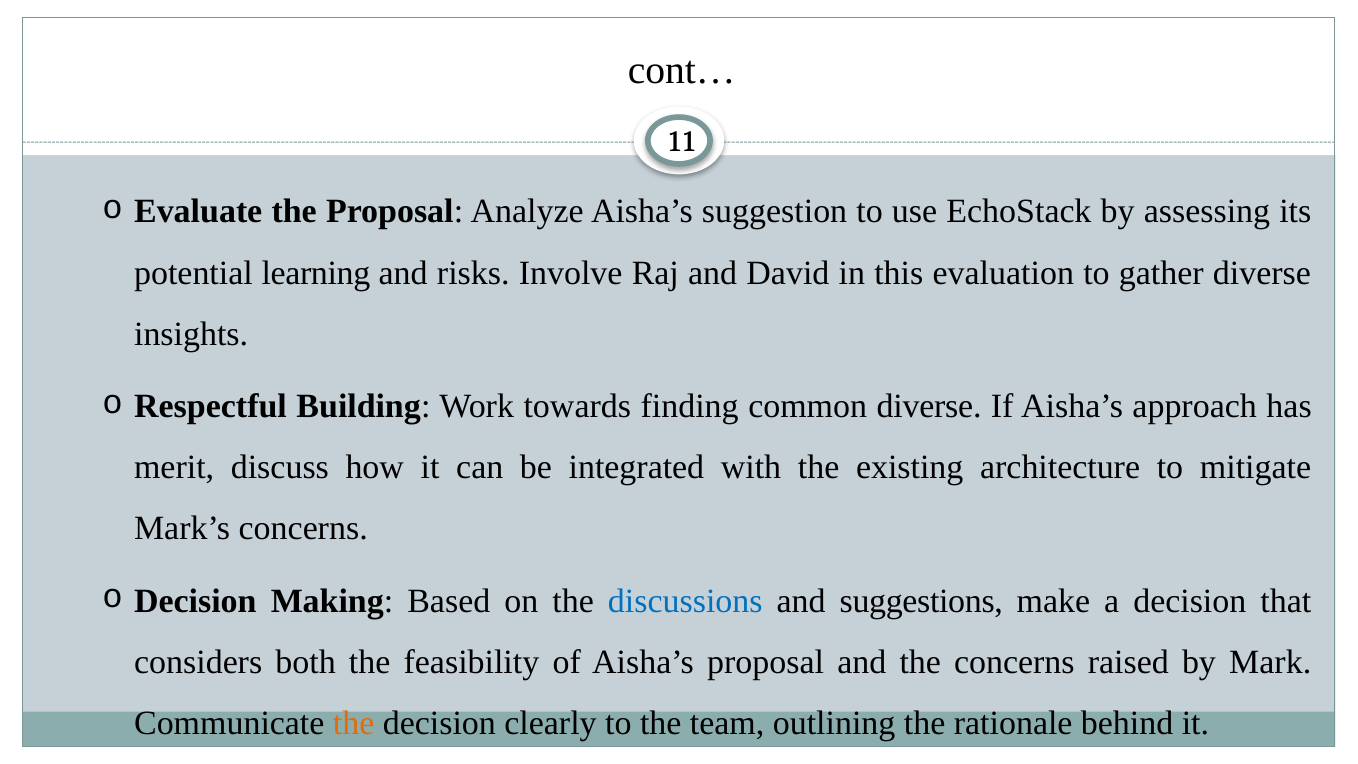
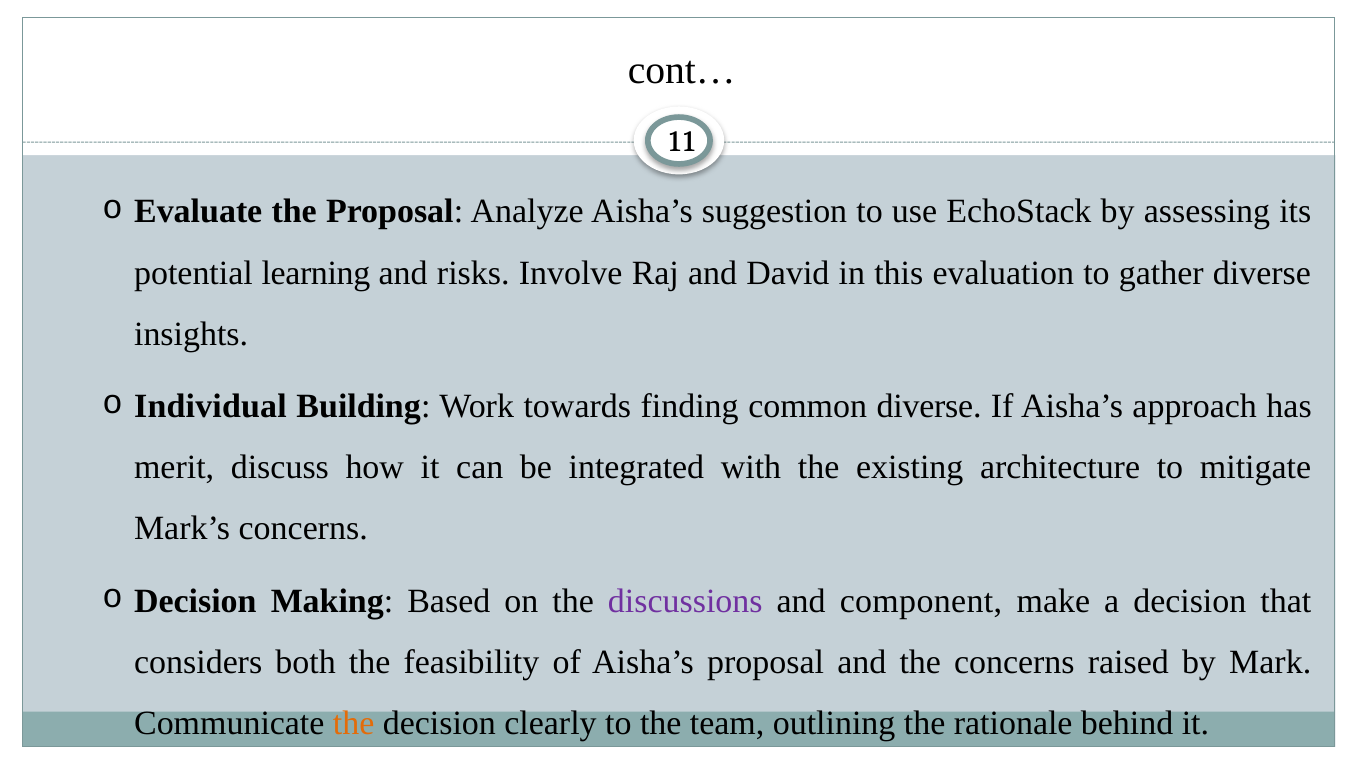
Respectful: Respectful -> Individual (210, 406)
discussions colour: blue -> purple (685, 601)
suggestions: suggestions -> component (921, 601)
